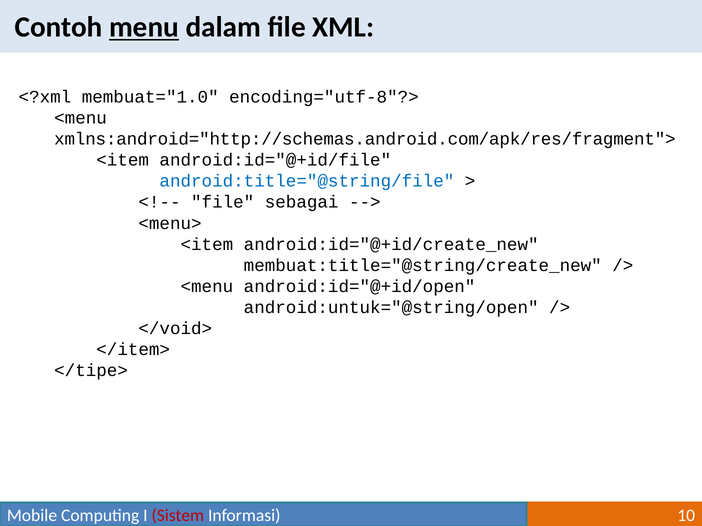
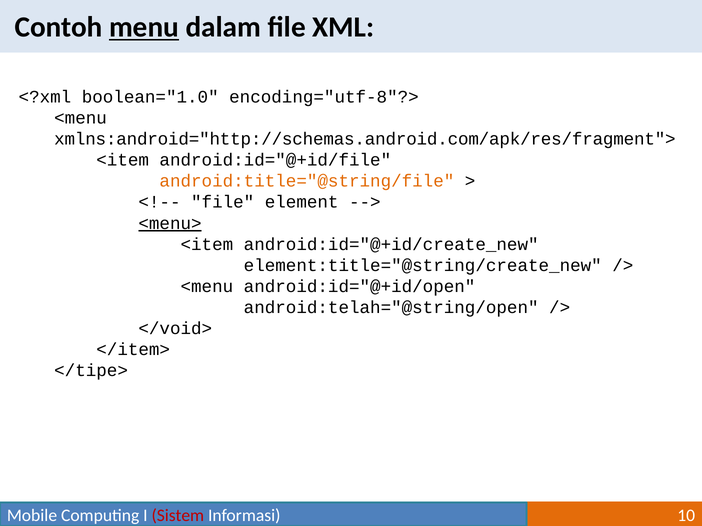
membuat="1.0: membuat="1.0 -> boolean="1.0 (150, 97)
android:title="@string/file colour: blue -> orange (307, 181)
sebagai: sebagai -> element (302, 202)
<menu> underline: none -> present (170, 223)
membuat:title="@string/create_new: membuat:title="@string/create_new -> element:title="@string/create_new (423, 266)
android:untuk="@string/open: android:untuk="@string/open -> android:telah="@string/open (391, 308)
